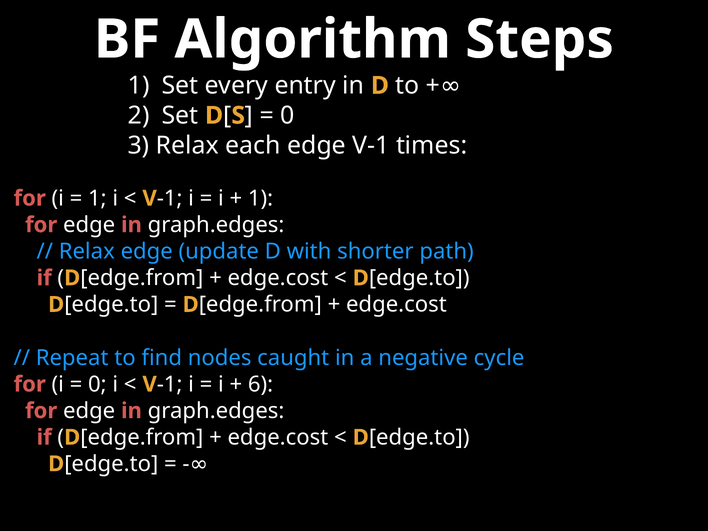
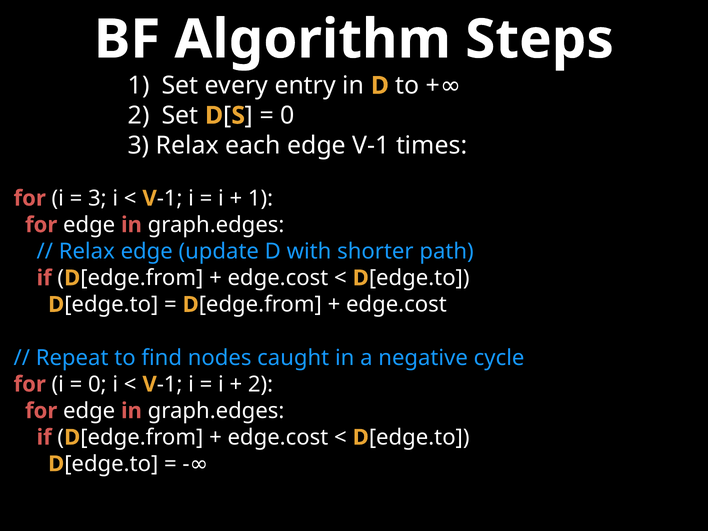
1: 1 -> 3 (97, 198)
6: 6 -> 2 (261, 384)
